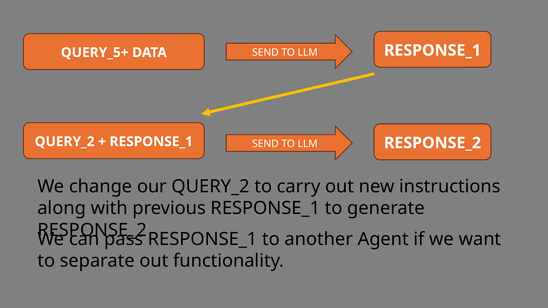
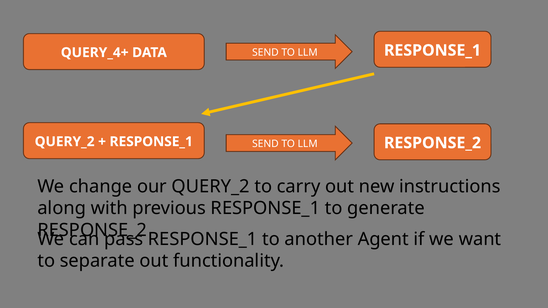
QUERY_5+: QUERY_5+ -> QUERY_4+ (95, 53)
